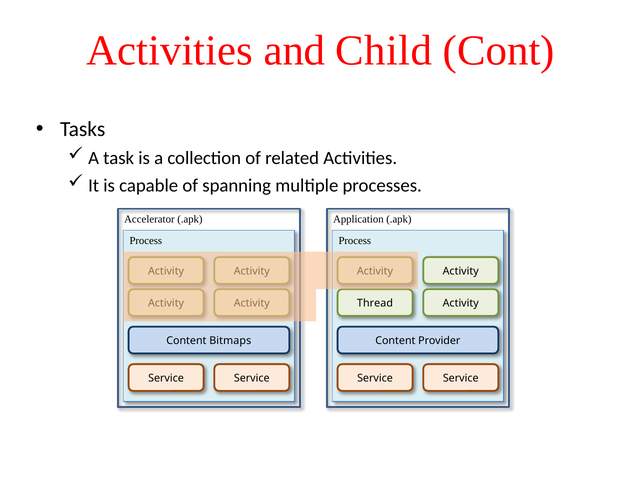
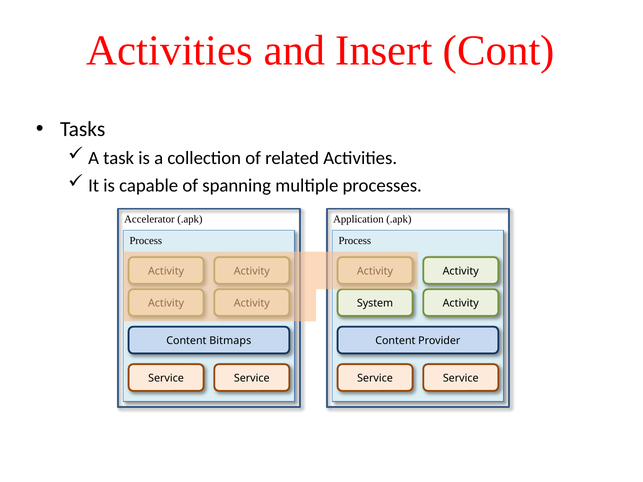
Child: Child -> Insert (384, 50)
Thread: Thread -> System (375, 303)
